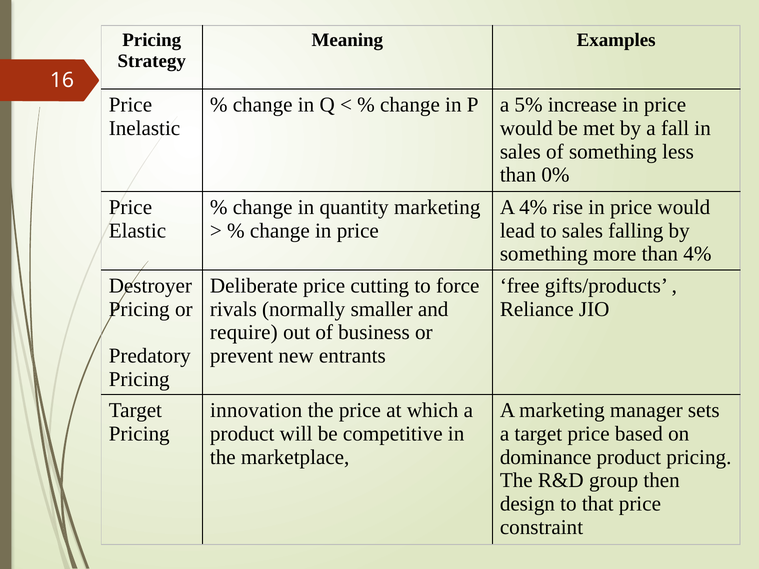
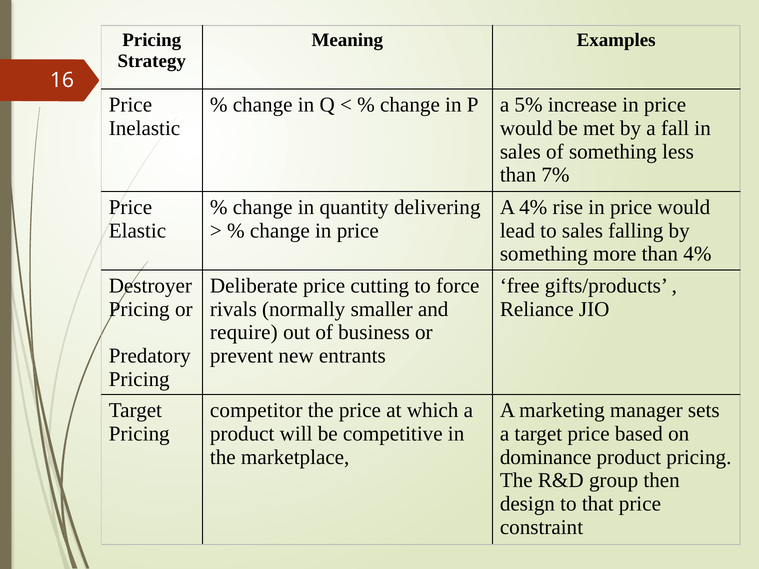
0%: 0% -> 7% (556, 175)
quantity marketing: marketing -> delivering (437, 207)
innovation: innovation -> competitor (256, 410)
